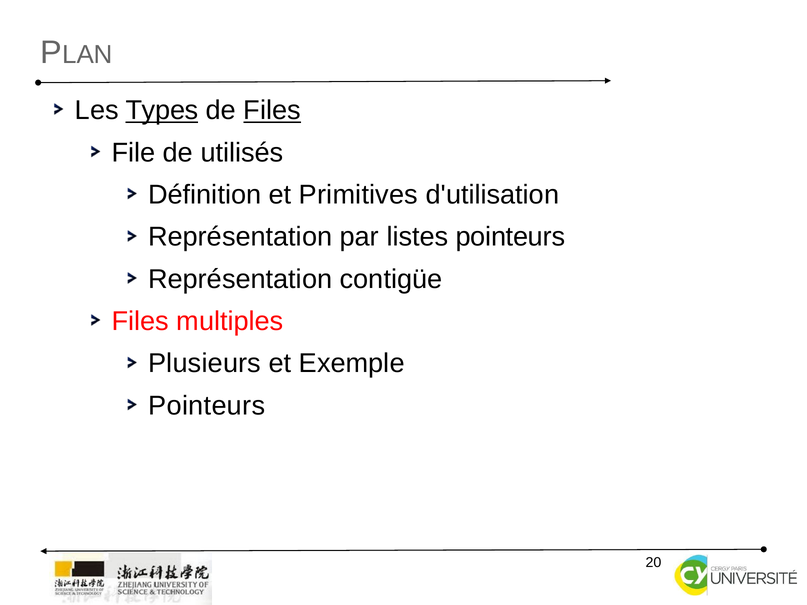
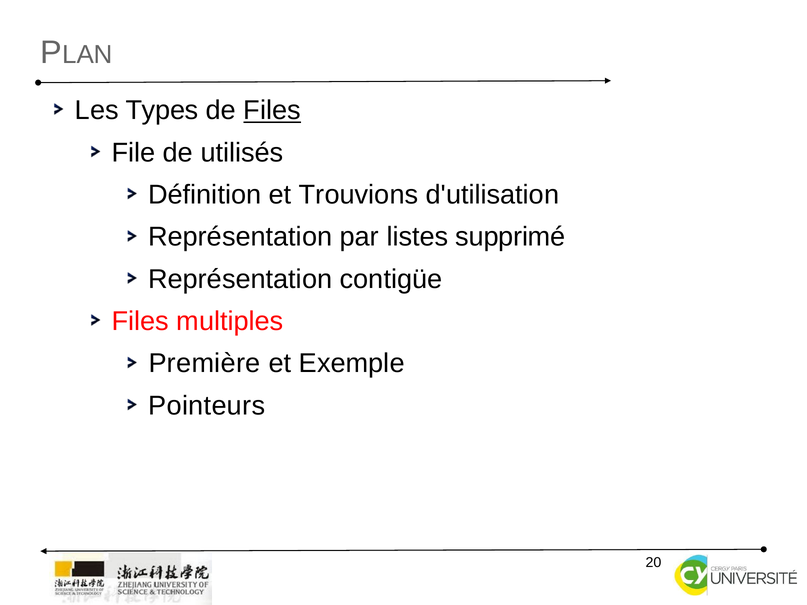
Types underline: present -> none (162, 110)
Primitives: Primitives -> Trouvions (359, 195)
listes pointeurs: pointeurs -> supprimé (510, 237)
Plusieurs: Plusieurs -> Première (205, 364)
